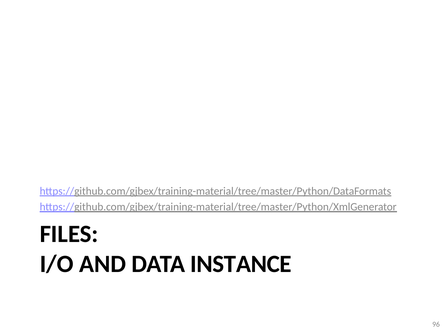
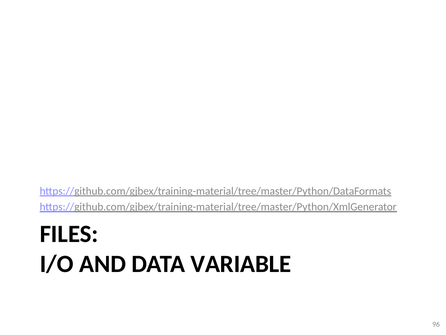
INSTANCE: INSTANCE -> VARIABLE (241, 263)
